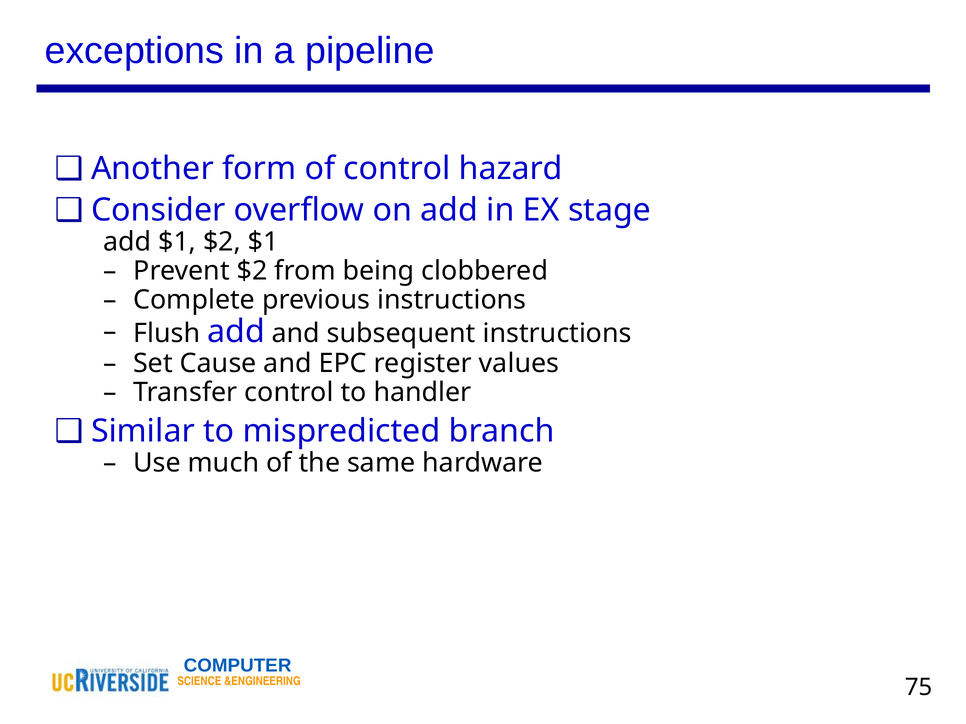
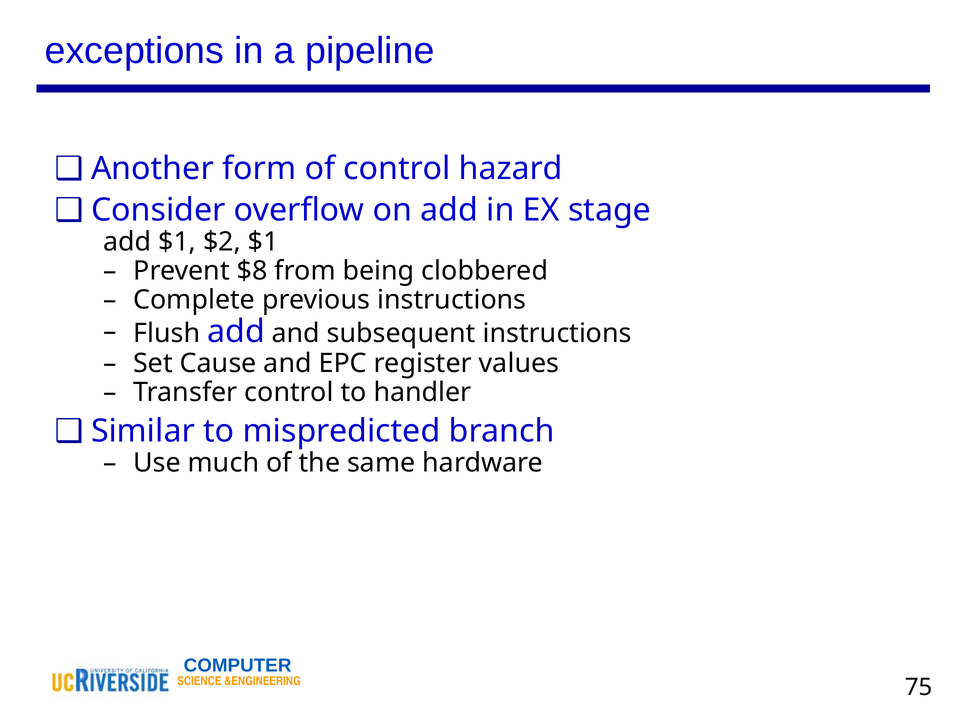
Prevent $2: $2 -> $8 (252, 271)
